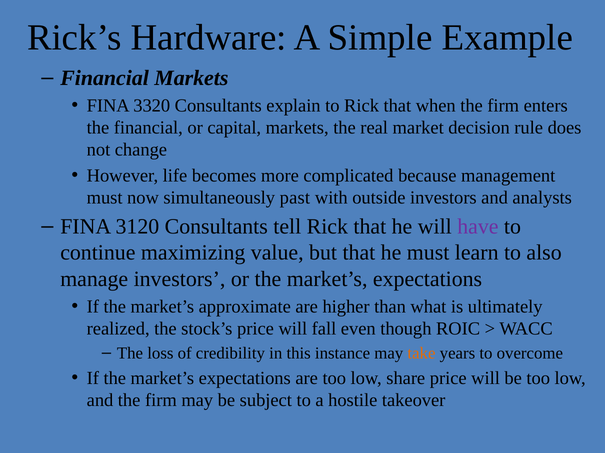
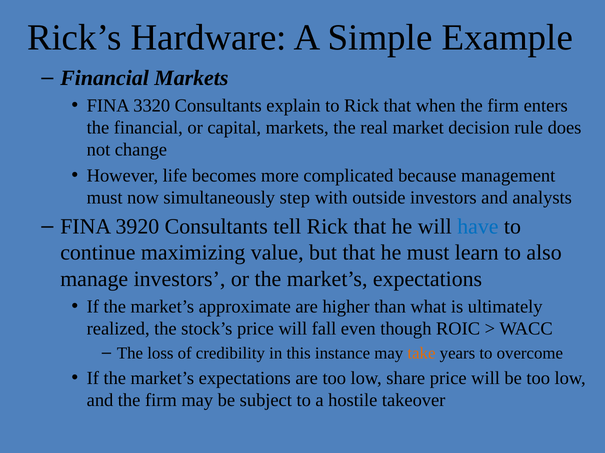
past: past -> step (295, 198)
3120: 3120 -> 3920 (137, 227)
have colour: purple -> blue (478, 227)
